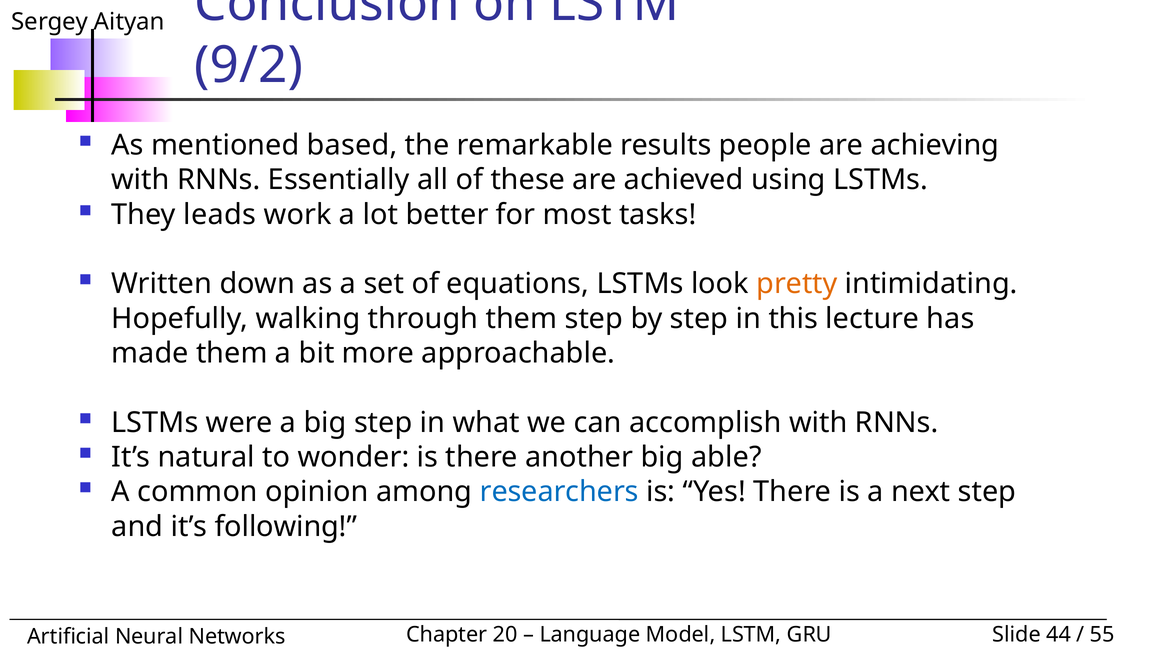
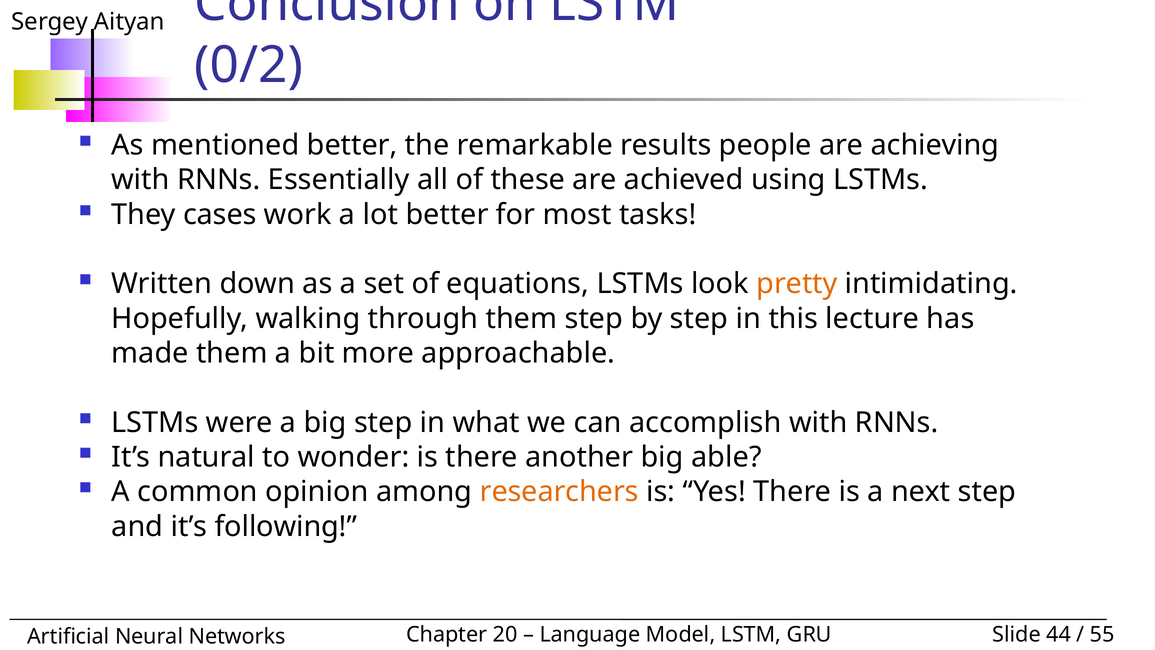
9/2: 9/2 -> 0/2 (249, 65)
mentioned based: based -> better (352, 145)
leads: leads -> cases (220, 214)
researchers colour: blue -> orange (559, 492)
